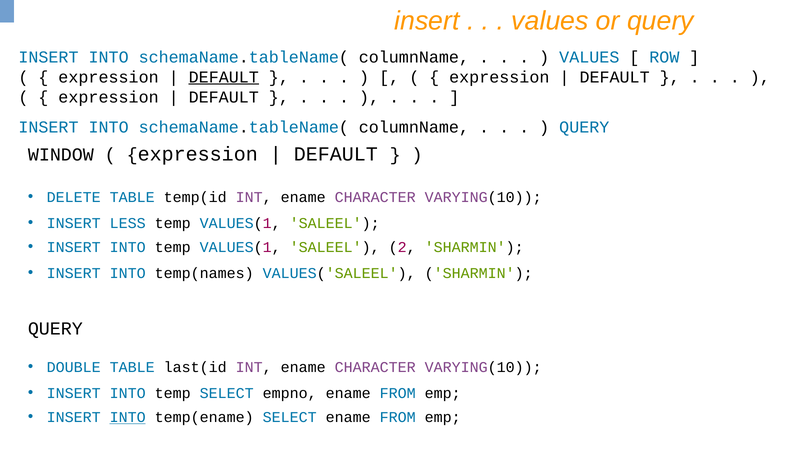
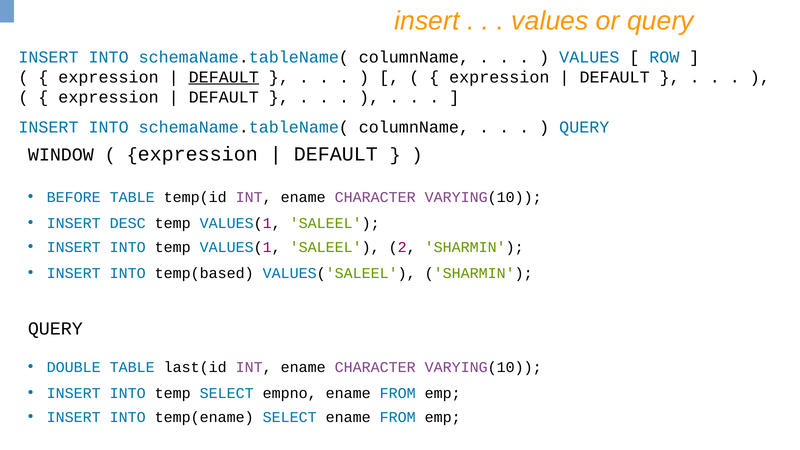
DELETE: DELETE -> BEFORE (74, 197)
LESS: LESS -> DESC (128, 223)
temp(names: temp(names -> temp(based (204, 273)
INTO underline: present -> none (128, 417)
